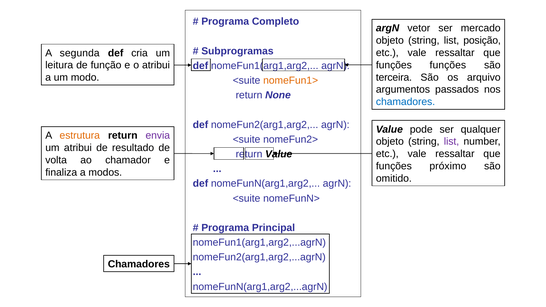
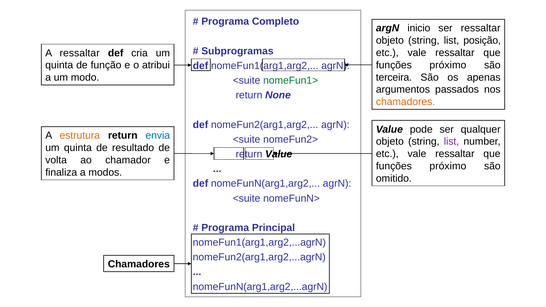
vetor: vetor -> inicio (419, 28)
ser mercado: mercado -> ressaltar (481, 28)
A segunda: segunda -> ressaltar (80, 53)
funções: funções -> próximo (448, 65)
leitura: leitura -> quinta (59, 65)
arquivo: arquivo -> apenas (484, 77)
nomeFun1> colour: orange -> green (291, 81)
chamadores colour: blue -> orange (406, 102)
envia colour: purple -> blue (158, 136)
atribui: atribui -> quinta (78, 148)
